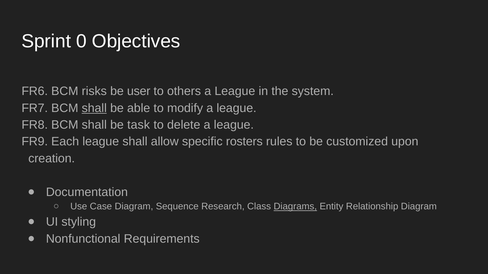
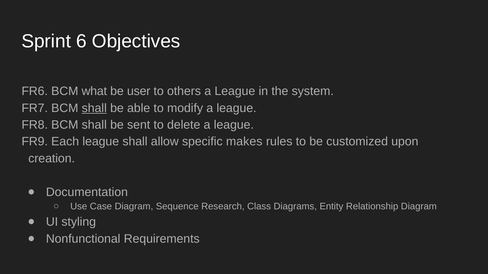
0: 0 -> 6 (81, 41)
risks: risks -> what (94, 91)
task: task -> sent (139, 125)
rosters: rosters -> makes (244, 142)
Diagrams underline: present -> none (295, 207)
